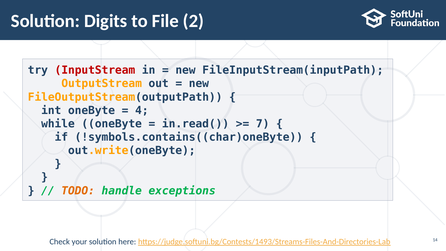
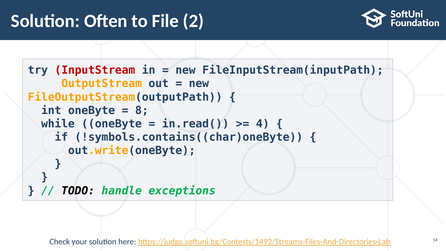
Digits: Digits -> Often (106, 21)
4: 4 -> 8 (142, 110)
7: 7 -> 4 (263, 124)
TODO colour: orange -> black (78, 191)
